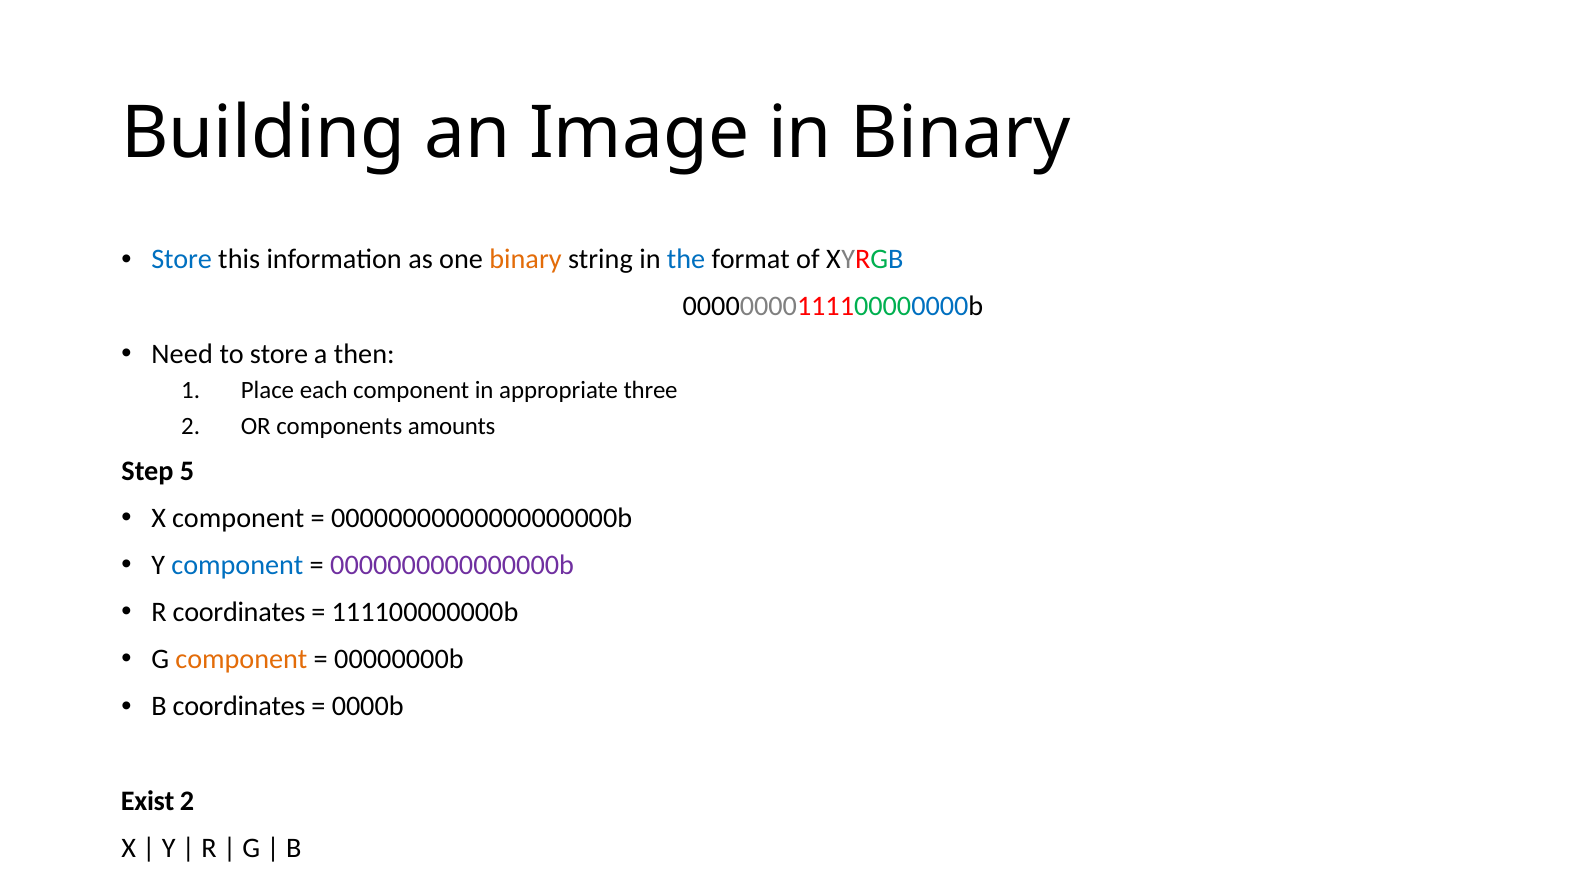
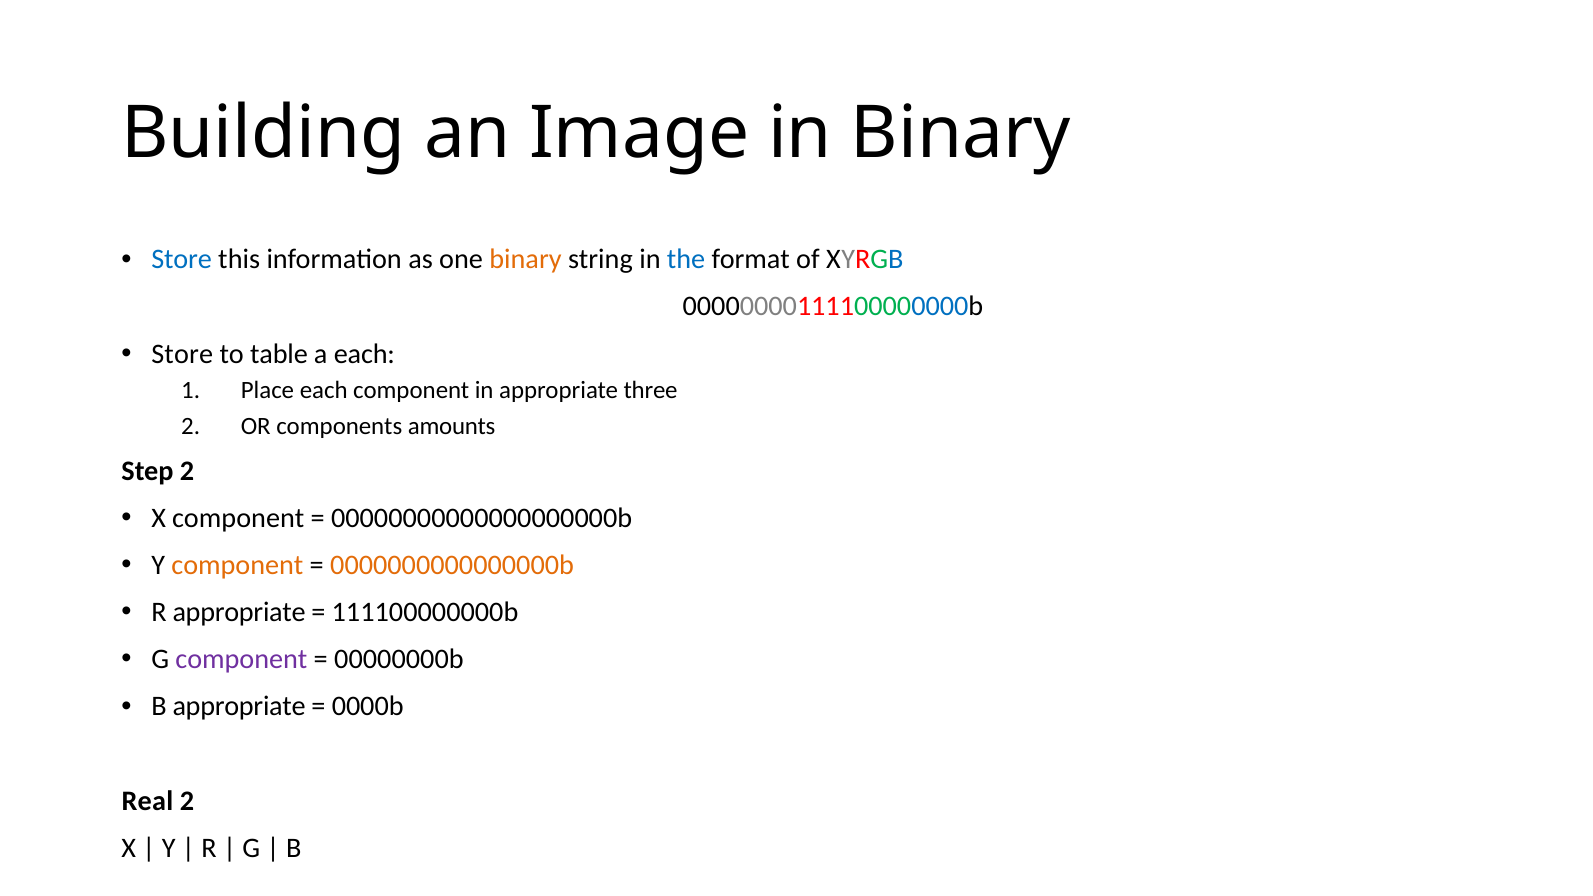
Need: Need -> Store (182, 354)
to store: store -> table (279, 354)
a then: then -> each (364, 354)
Step 5: 5 -> 2 (187, 471)
component colour: blue -> orange (237, 565)
0000000000000000b colour: purple -> orange (452, 565)
R coordinates: coordinates -> appropriate (239, 612)
component colour: orange -> purple (241, 660)
B coordinates: coordinates -> appropriate (239, 707)
Exist: Exist -> Real (147, 801)
